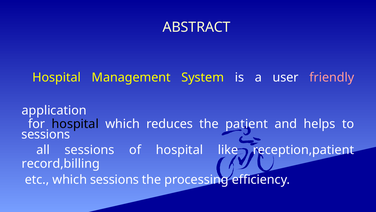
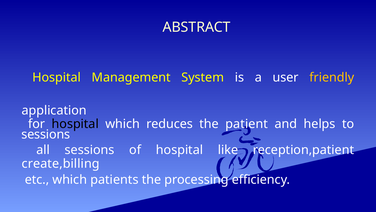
friendly colour: pink -> yellow (332, 77)
record,billing: record,billing -> create,billing (61, 163)
which sessions: sessions -> patients (114, 179)
